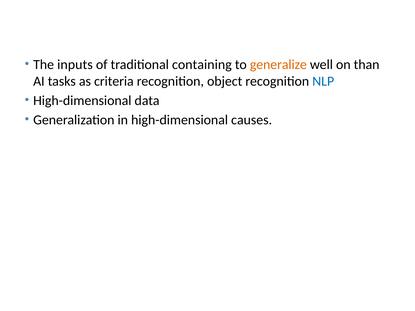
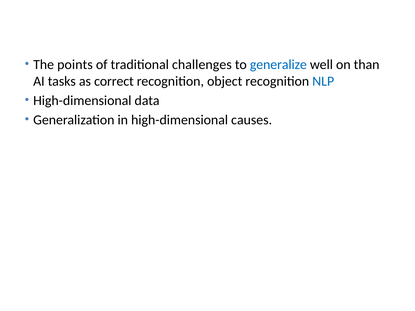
inputs: inputs -> points (75, 65)
containing: containing -> challenges (202, 65)
generalize colour: orange -> blue (278, 65)
criteria: criteria -> correct (114, 81)
